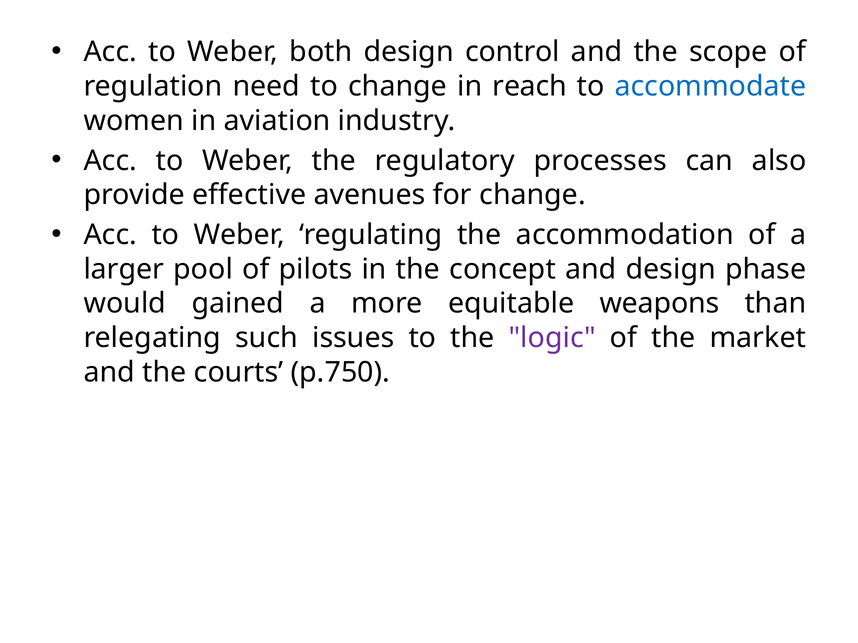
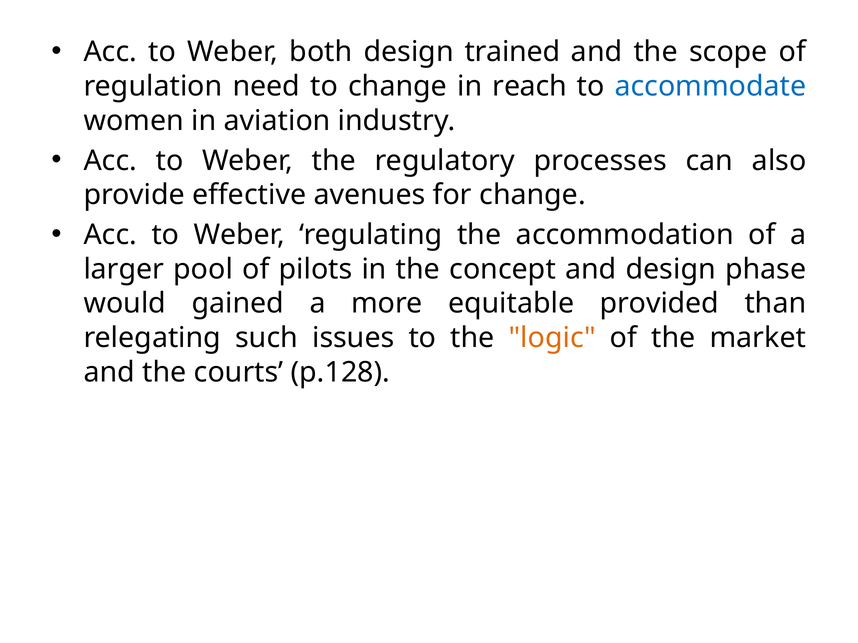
control: control -> trained (513, 52)
weapons: weapons -> provided (659, 304)
logic colour: purple -> orange (552, 338)
p.750: p.750 -> p.128 (340, 372)
